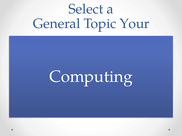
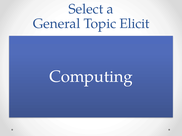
Your: Your -> Elicit (134, 24)
